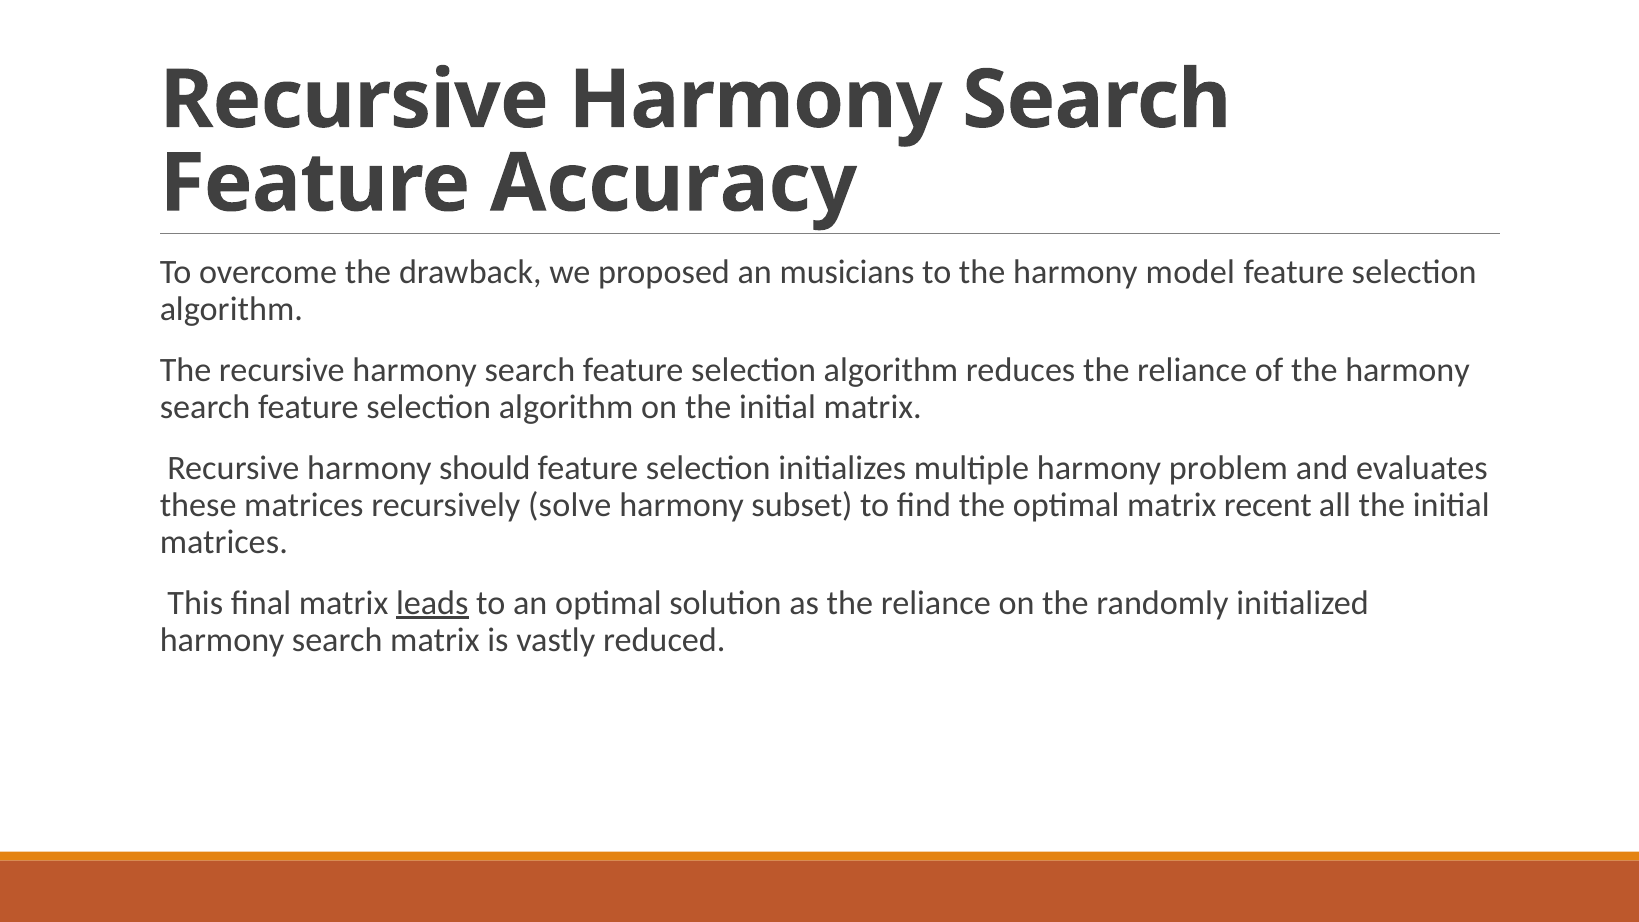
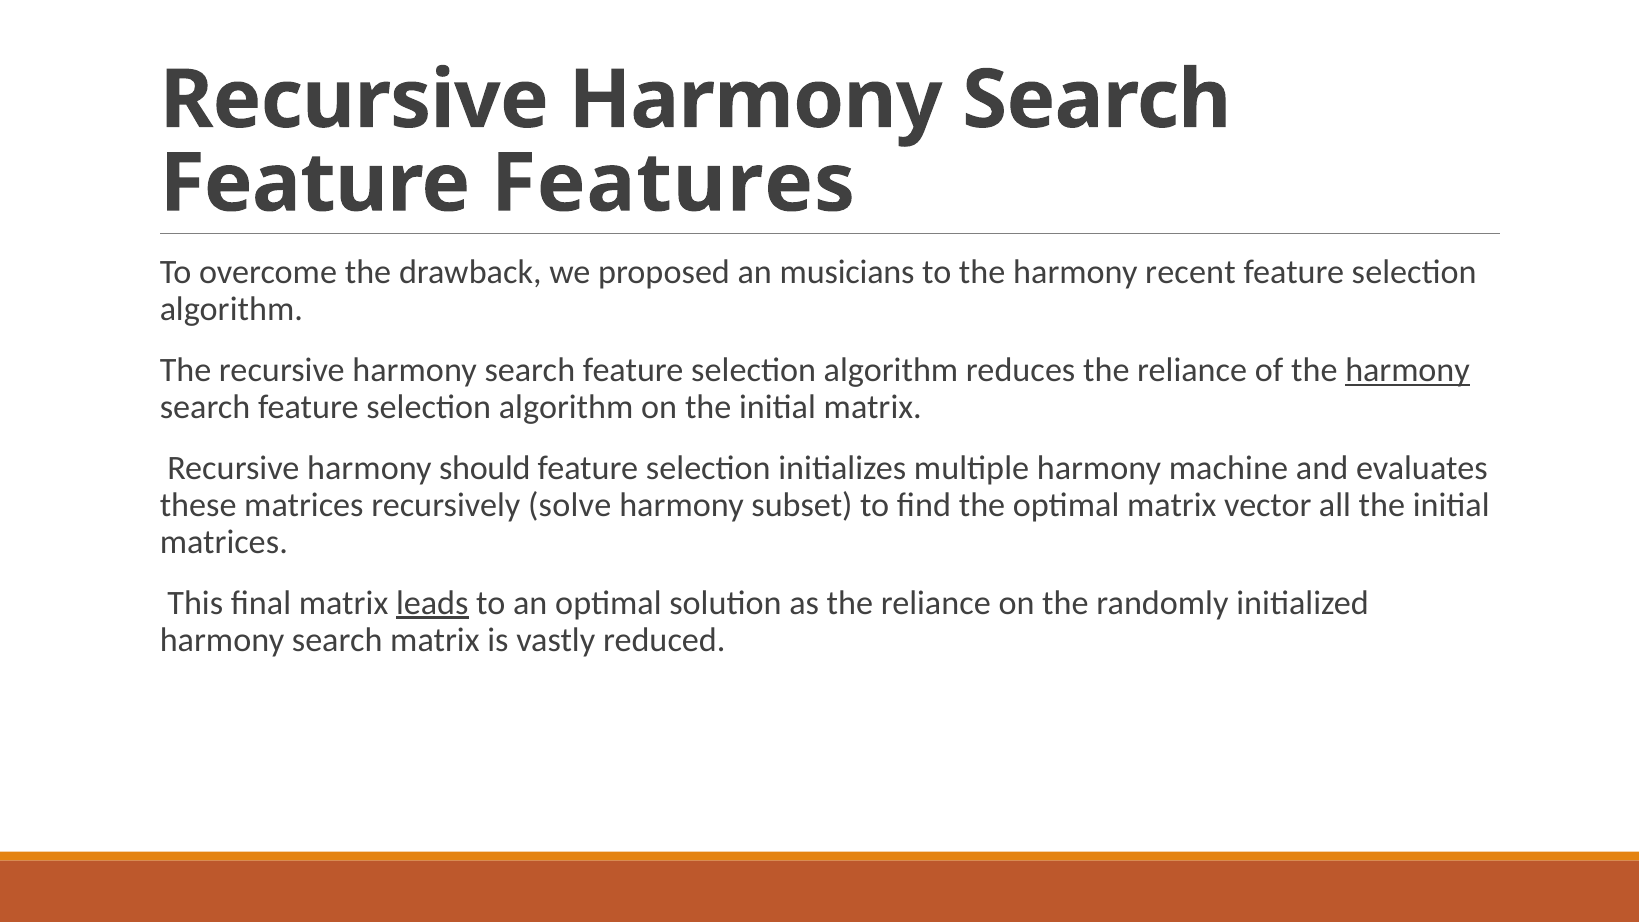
Accuracy: Accuracy -> Features (673, 184)
model: model -> recent (1190, 273)
harmony underline: none -> present (1408, 370)
problem: problem -> machine (1228, 468)
recent: recent -> vector (1268, 505)
